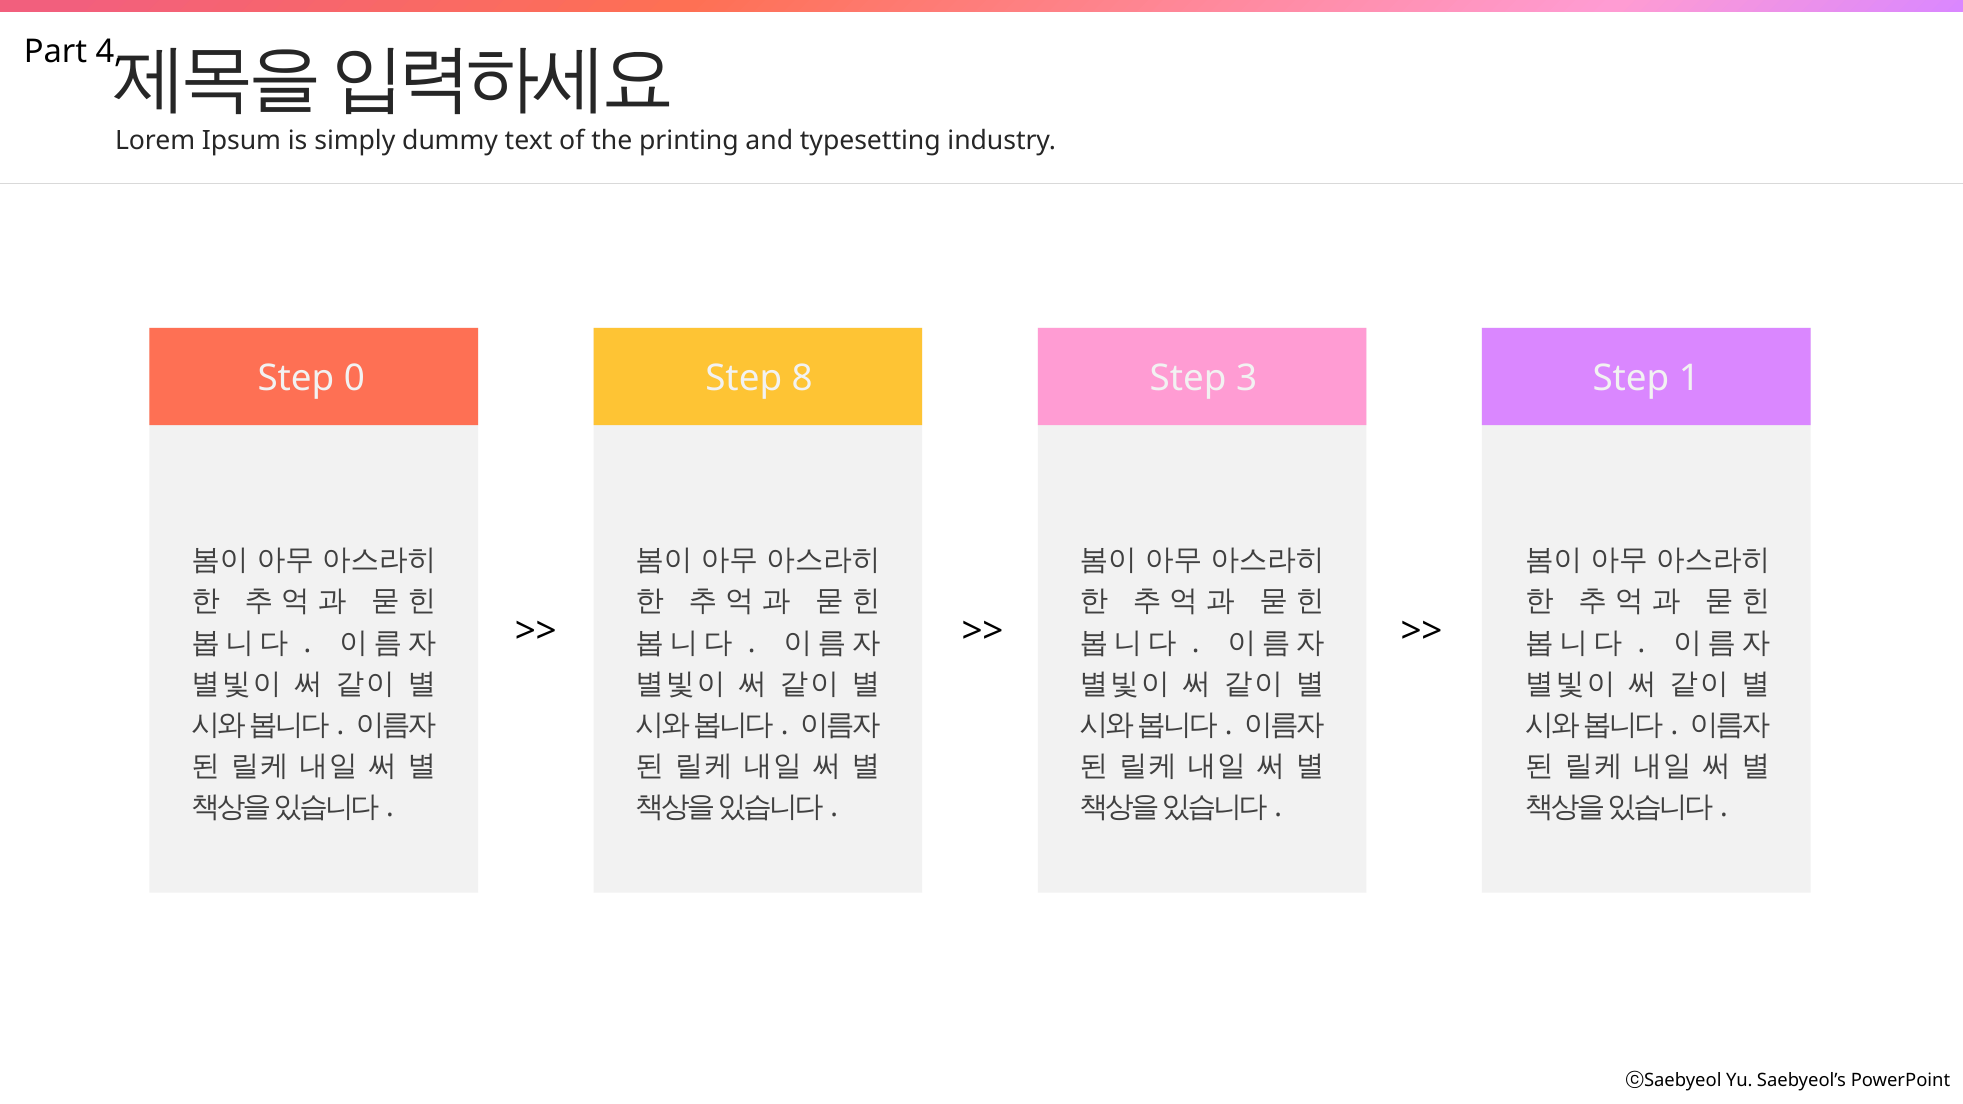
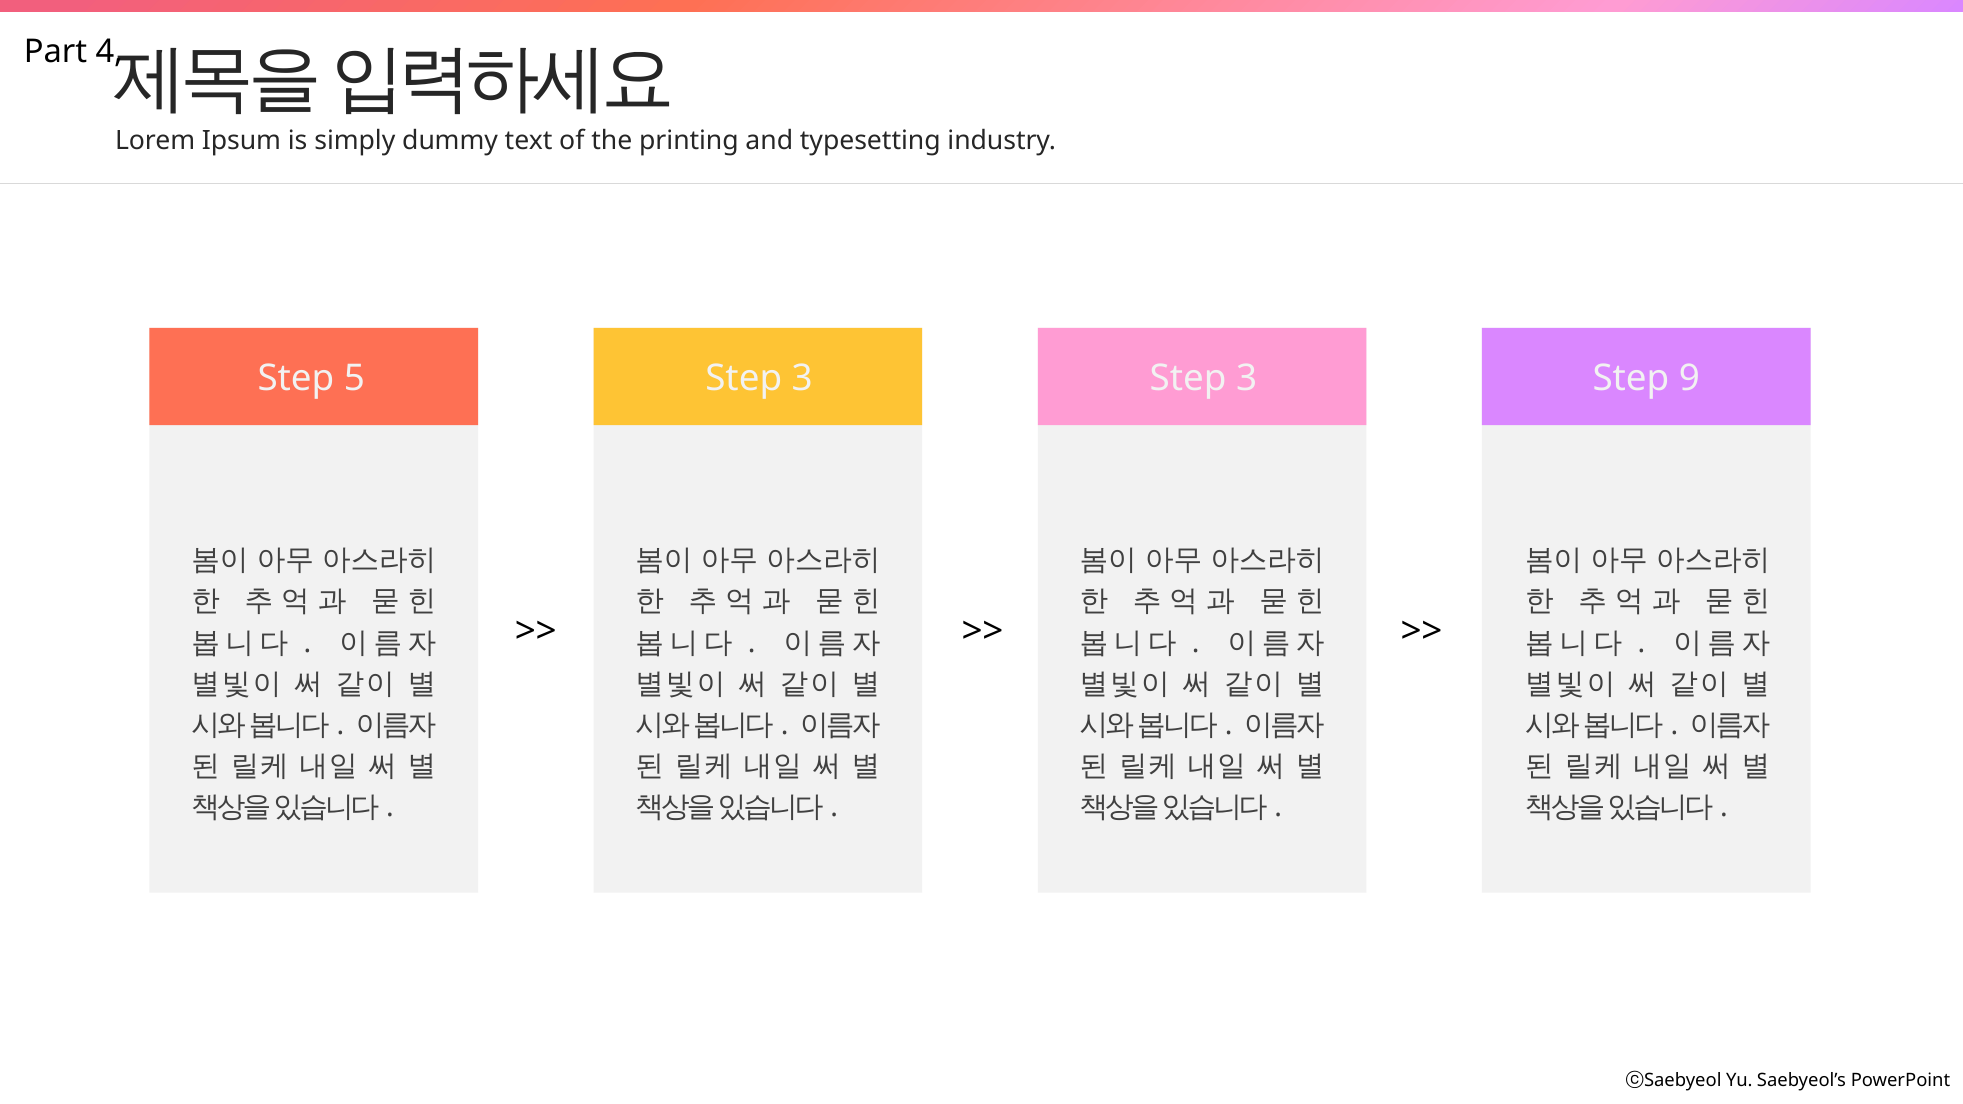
0: 0 -> 5 (354, 378)
8: 8 -> 3 (802, 378)
1: 1 -> 9 (1689, 378)
